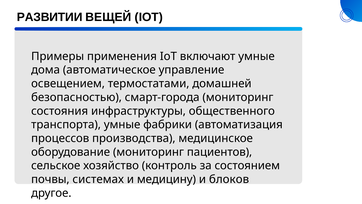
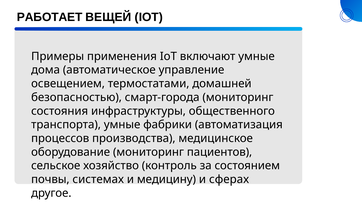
РАЗВИТИИ: РАЗВИТИИ -> РАБОТАЕТ (50, 17)
блоков: блоков -> сферах (229, 179)
